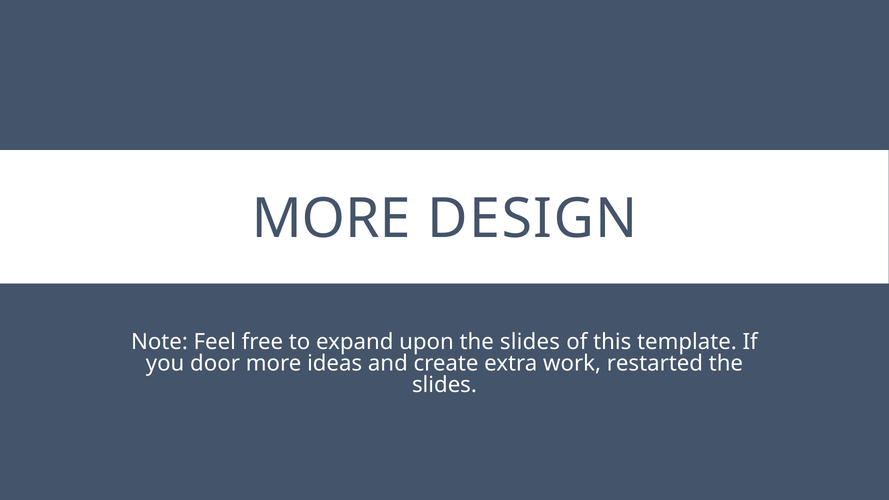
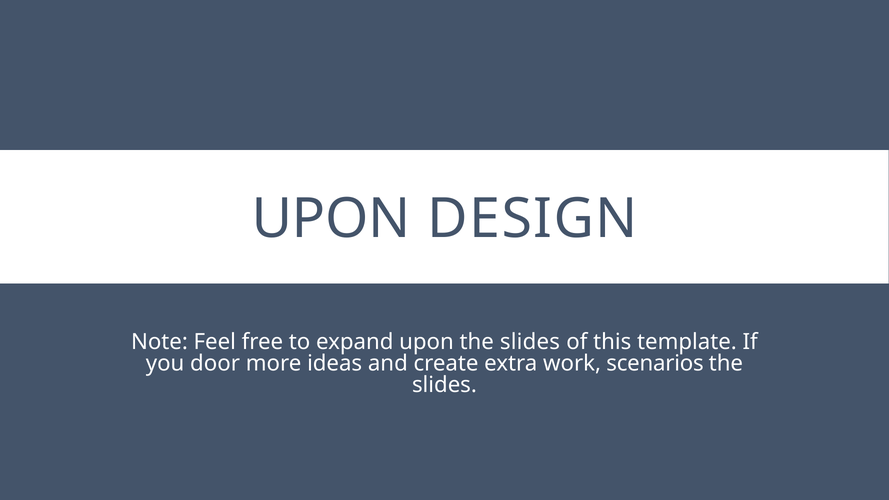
MORE: MORE -> UPON (331, 219)
restarted: restarted -> scenarios (655, 363)
